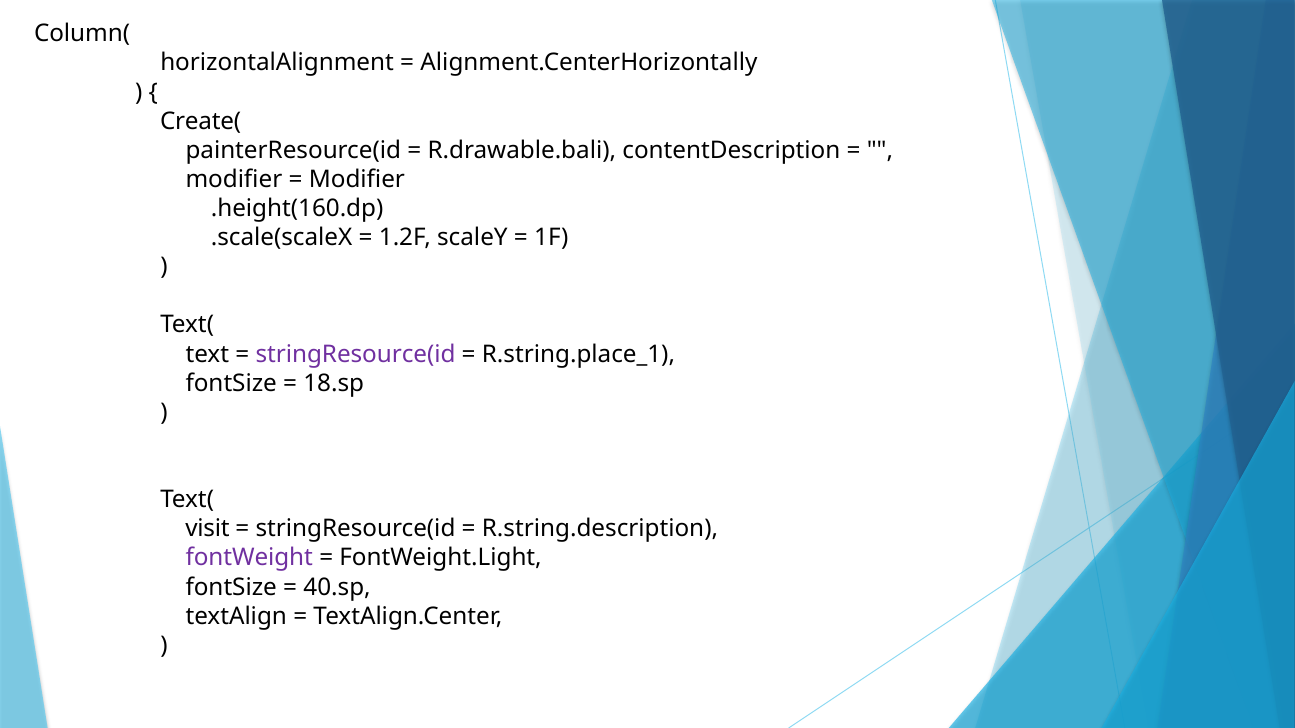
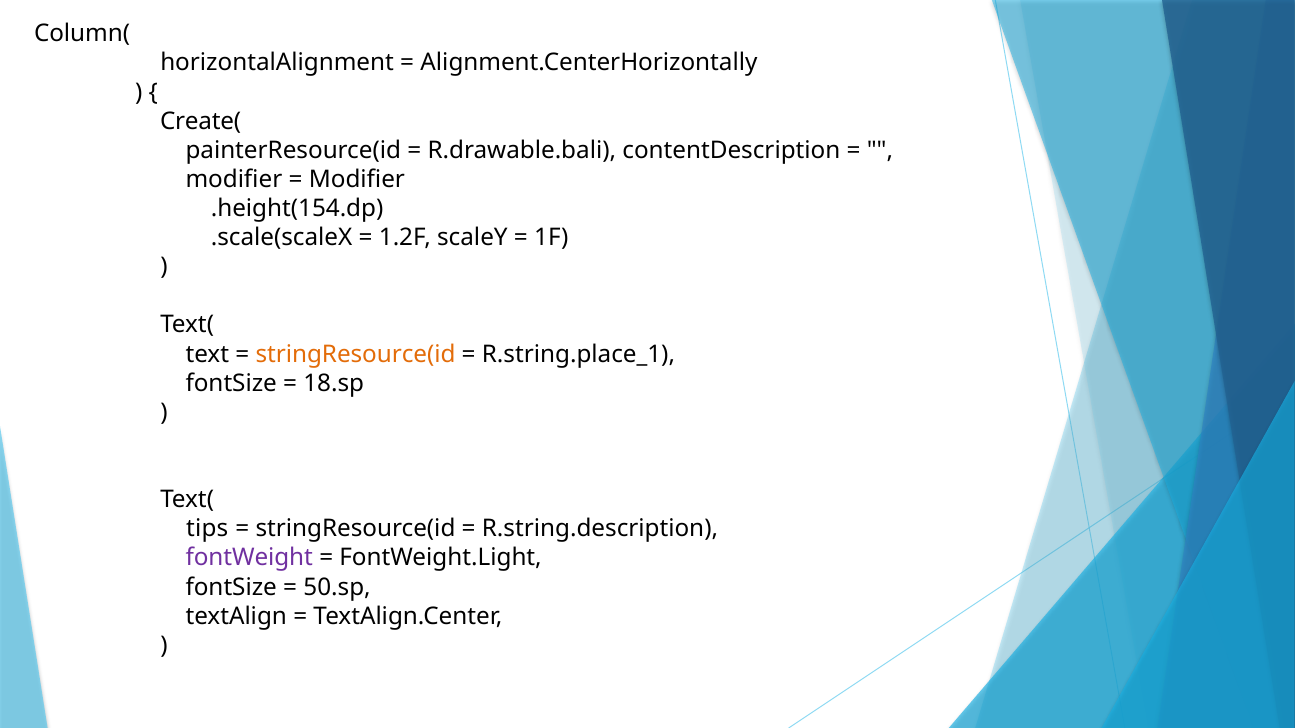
.height(160.dp: .height(160.dp -> .height(154.dp (297, 209)
stringResource(id colour: purple -> orange (356, 354)
visit: visit -> tips (207, 529)
40.sp: 40.sp -> 50.sp (337, 587)
